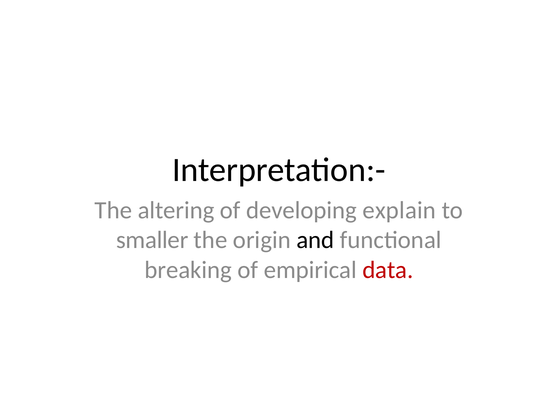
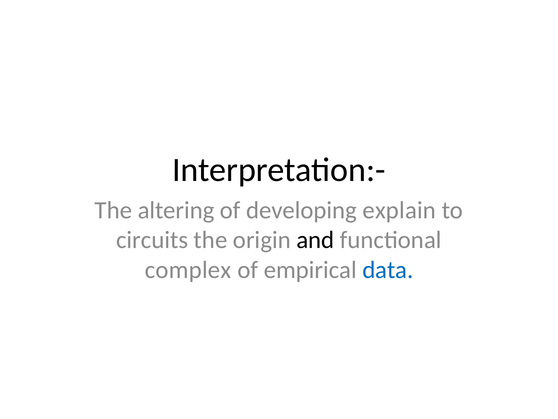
smaller: smaller -> circuits (152, 240)
breaking: breaking -> complex (188, 270)
data colour: red -> blue (388, 270)
